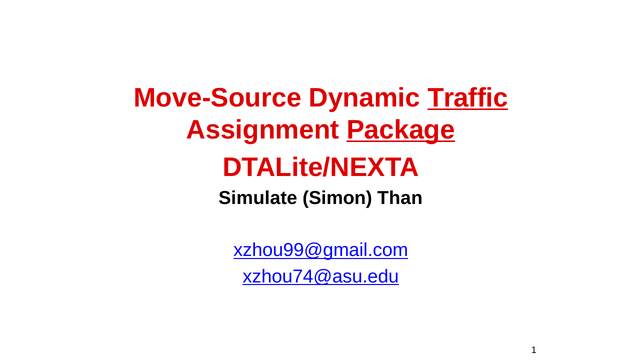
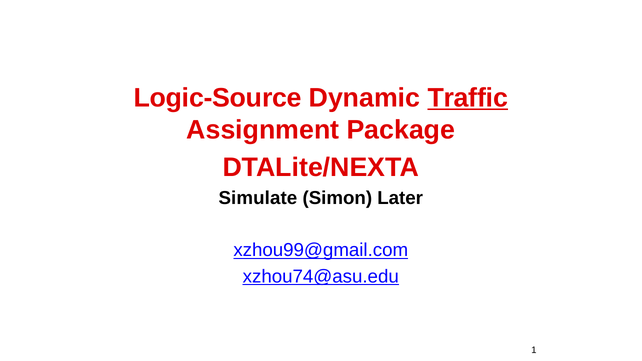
Move-Source: Move-Source -> Logic-Source (218, 98)
Package underline: present -> none (401, 130)
Than: Than -> Later (400, 198)
